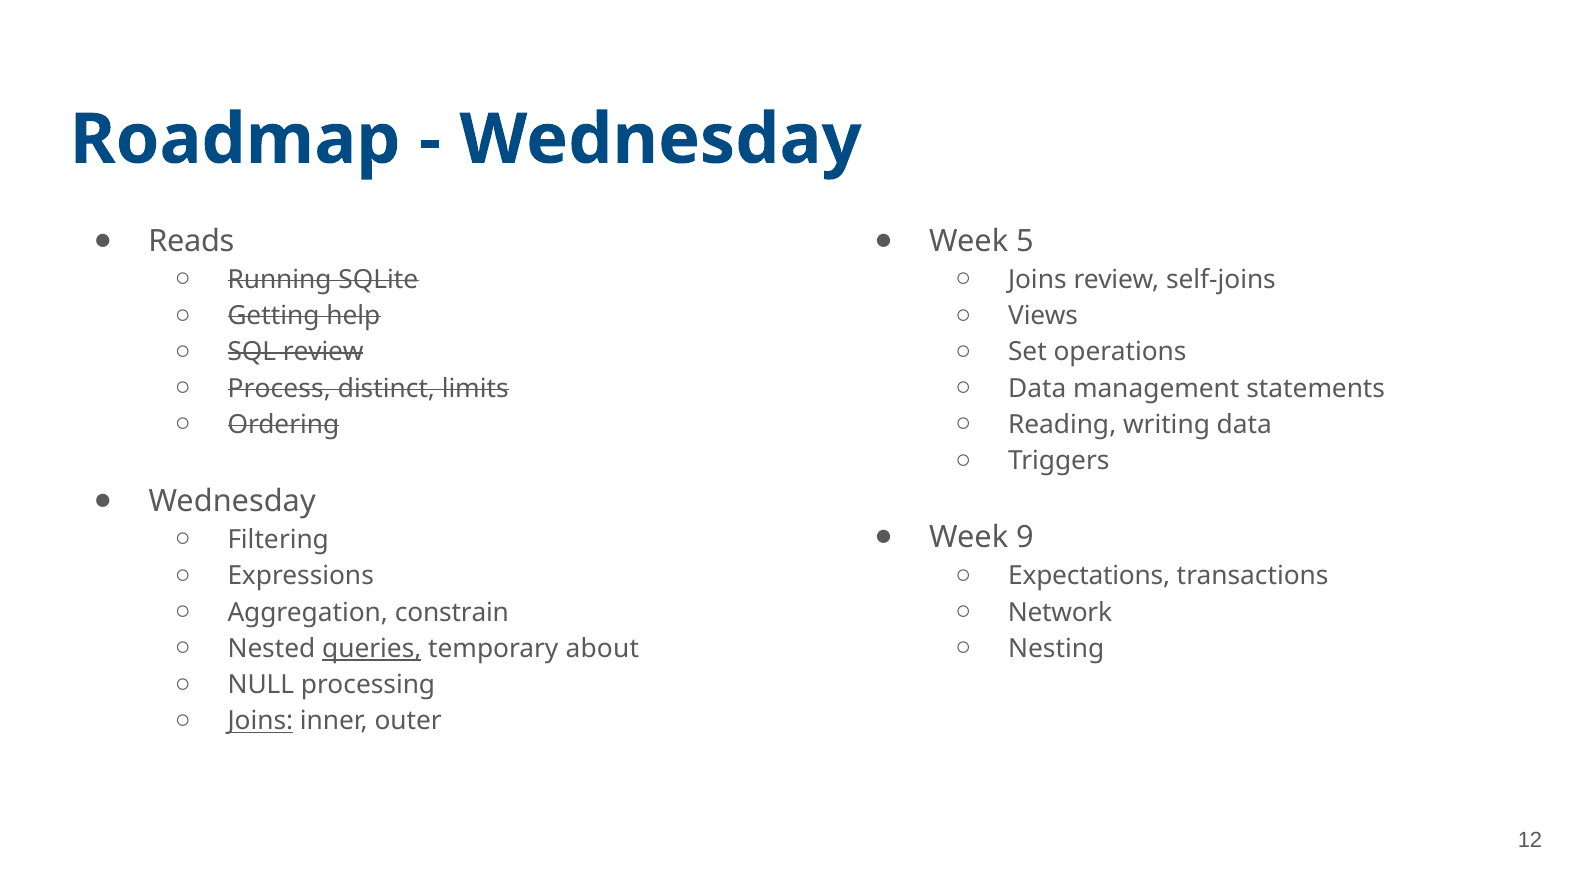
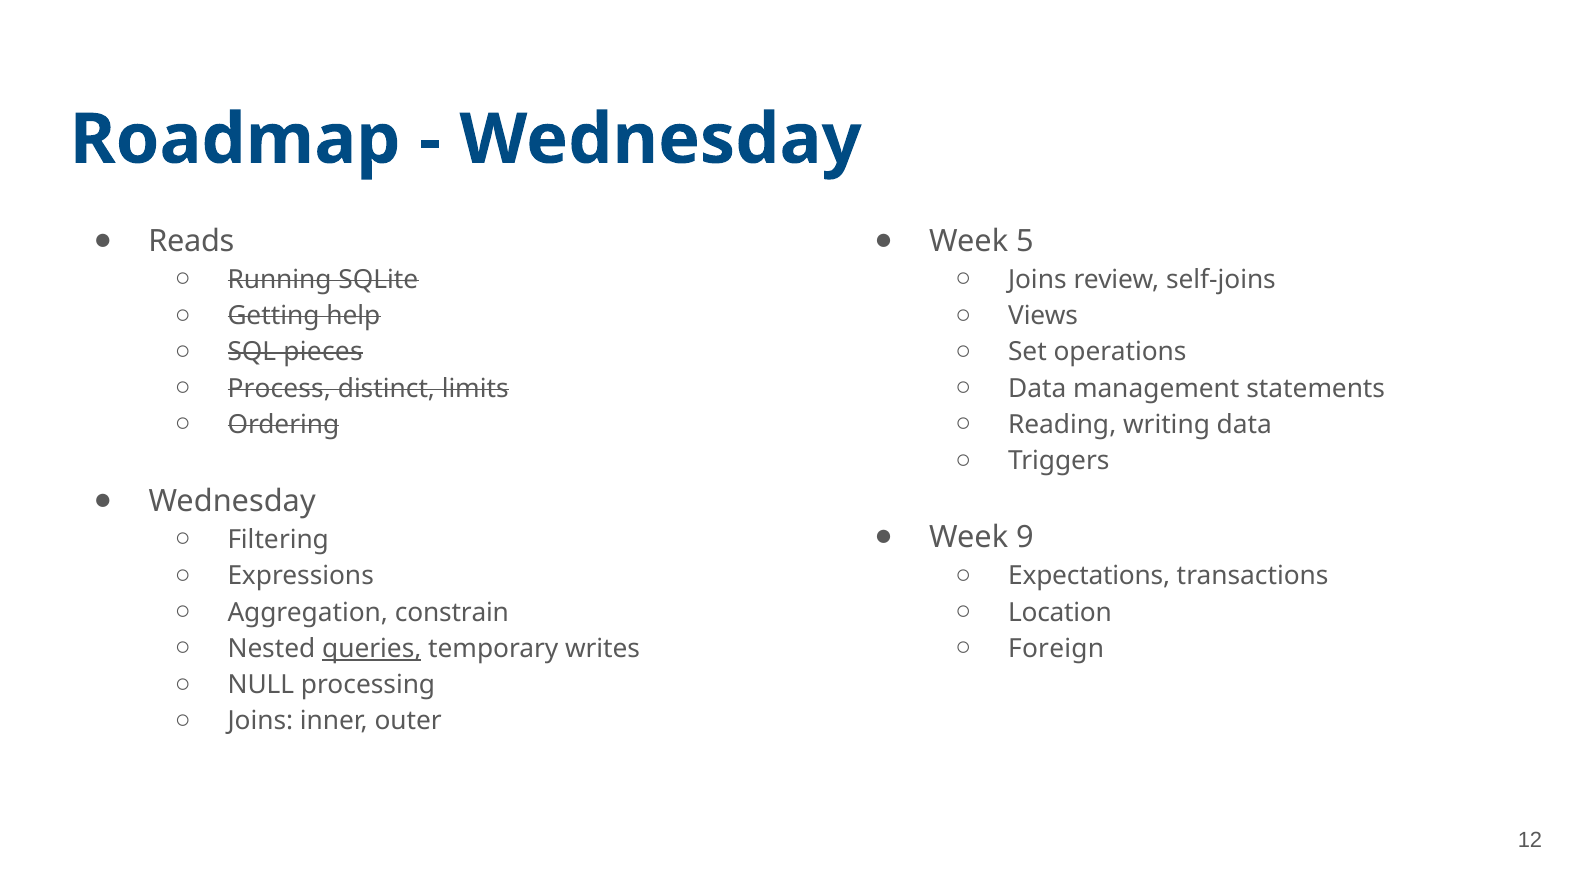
SQL review: review -> pieces (323, 352)
Network: Network -> Location (1060, 612)
about: about -> writes (603, 649)
Nesting: Nesting -> Foreign (1056, 649)
Joins underline: present -> none (260, 721)
